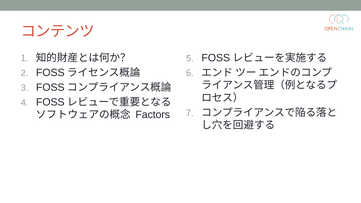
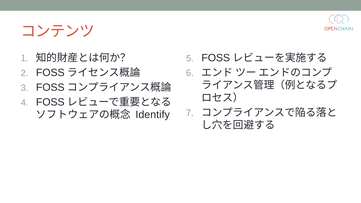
Factors: Factors -> Identify (153, 115)
